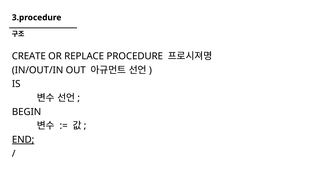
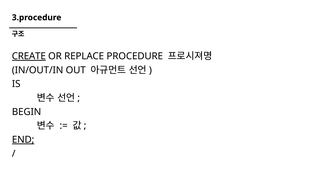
CREATE underline: none -> present (29, 56)
